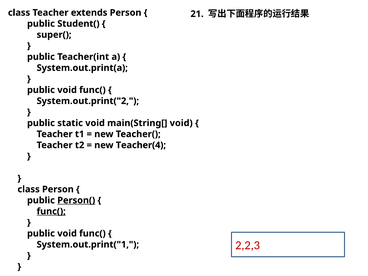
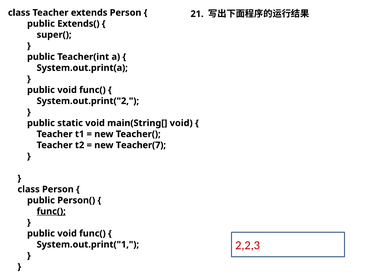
Student(: Student( -> Extends( (78, 24)
Teacher(4: Teacher(4 -> Teacher(7 (141, 145)
Person( underline: present -> none (76, 200)
